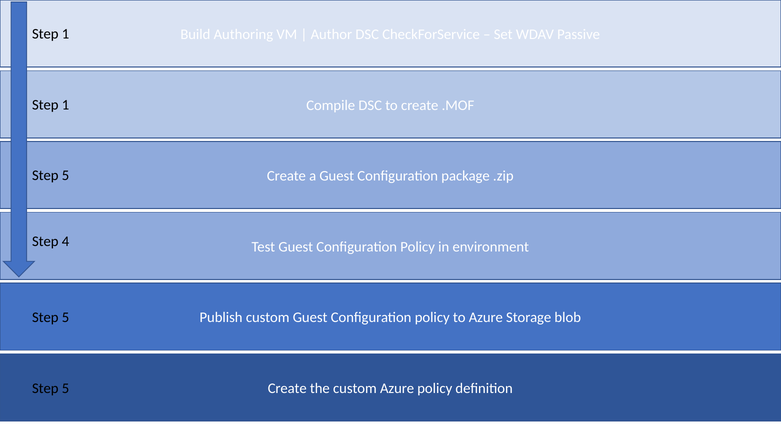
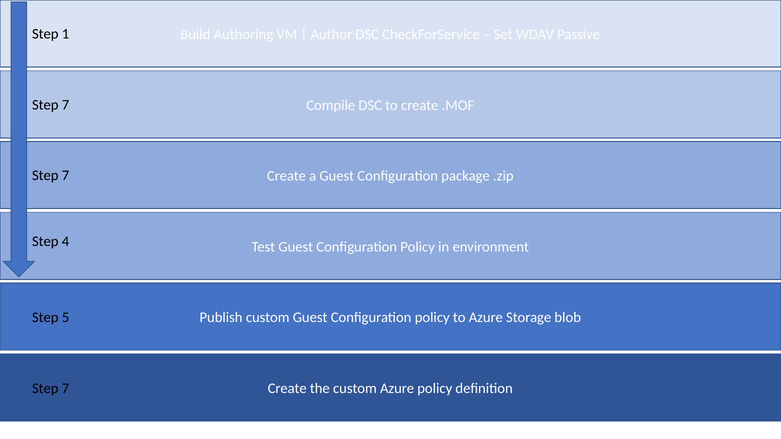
1: 1 -> 7 (65, 105)
5: 5 -> 7 (65, 176)
5: 5 -> 7 (65, 389)
